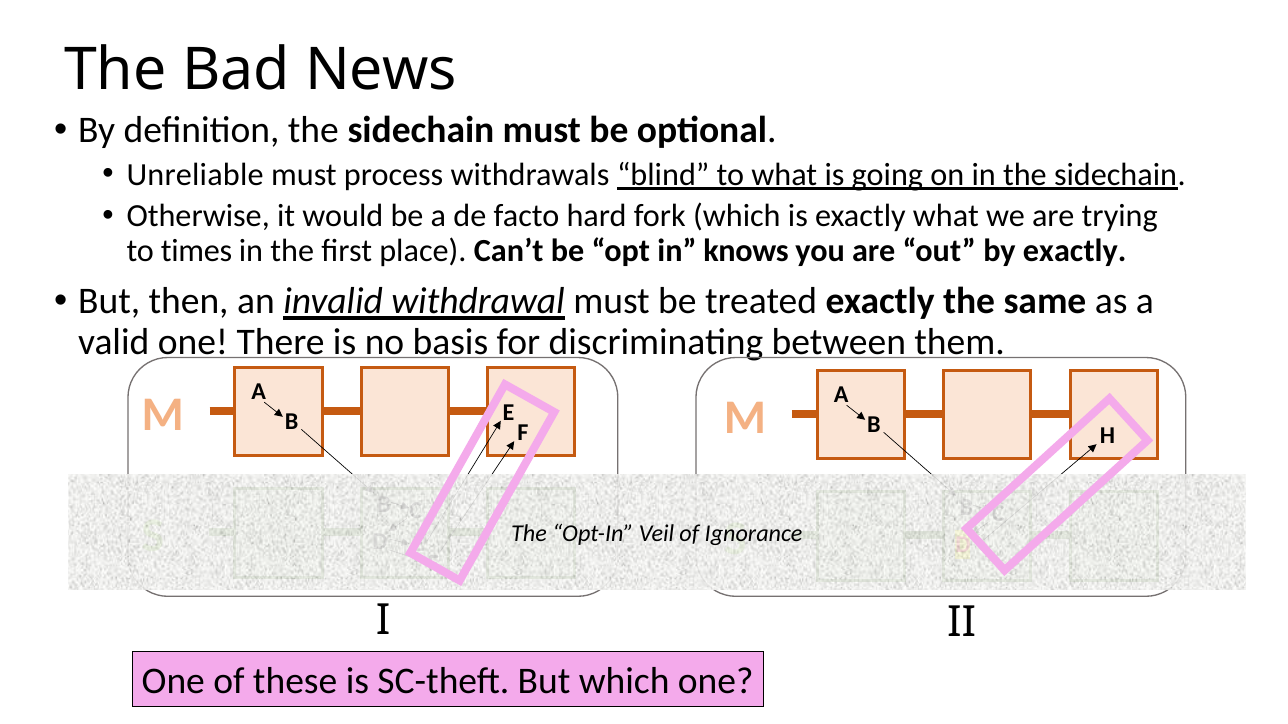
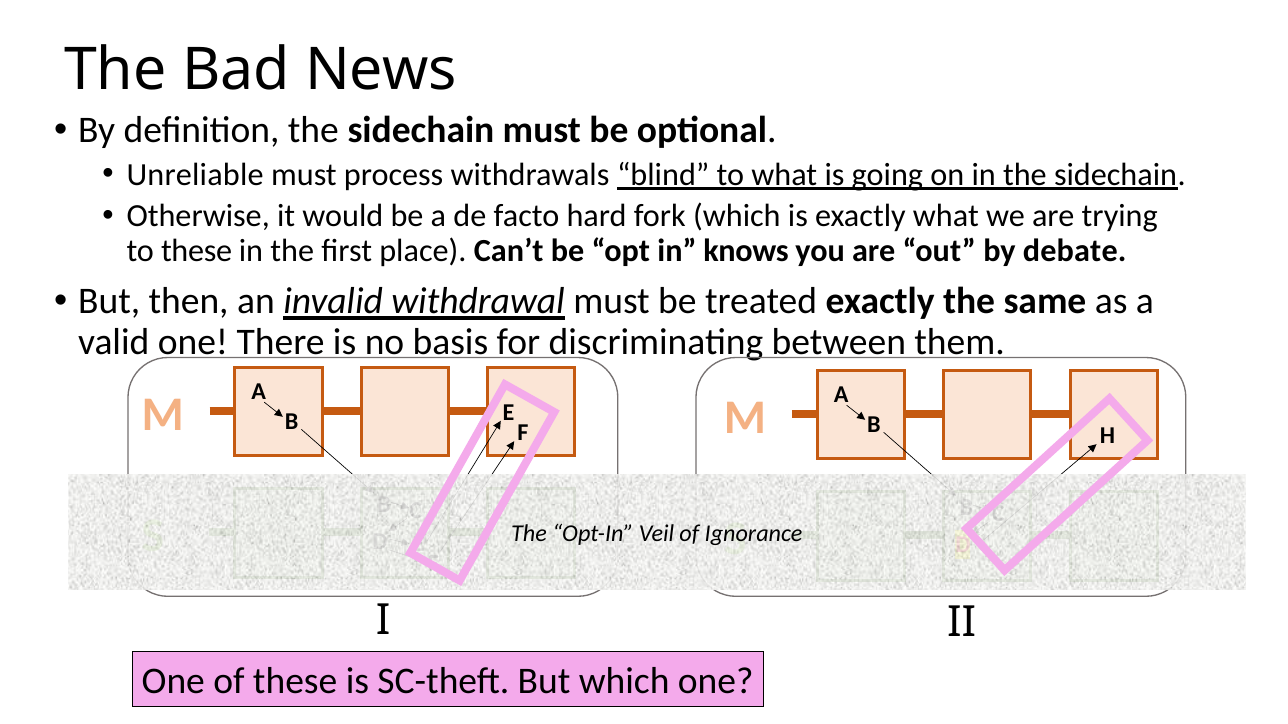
to times: times -> these (197, 251)
by exactly: exactly -> debate (1075, 251)
